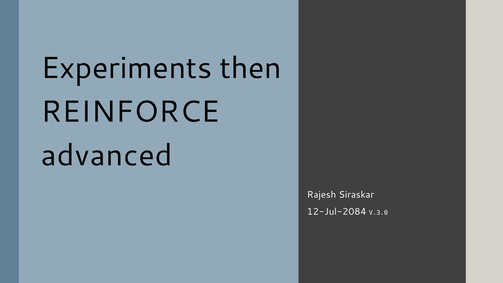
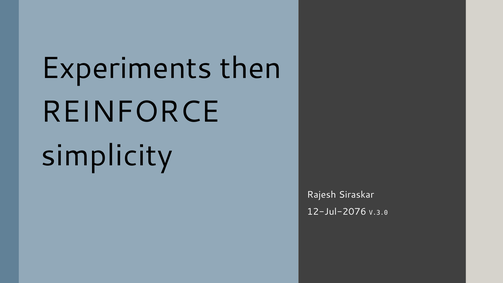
advanced: advanced -> simplicity (107, 155)
12-Jul-2084: 12-Jul-2084 -> 12-Jul-2076 (337, 212)
